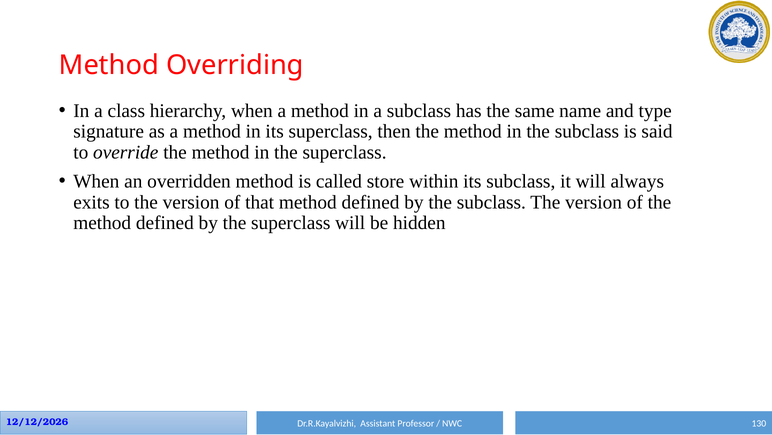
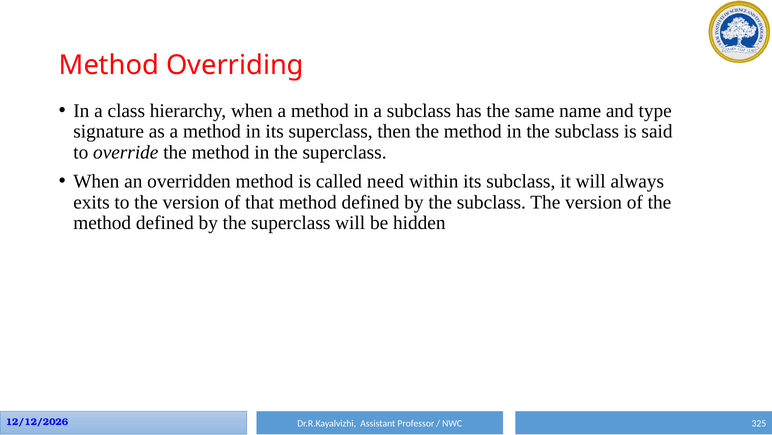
store: store -> need (385, 181)
130: 130 -> 325 (759, 423)
